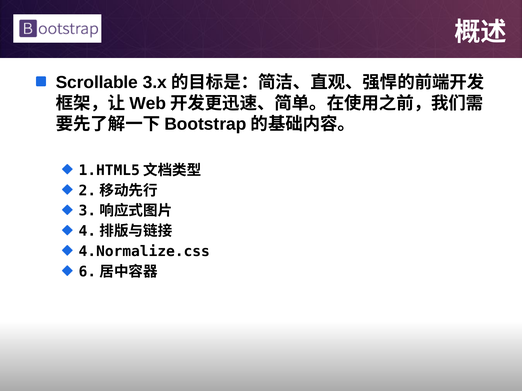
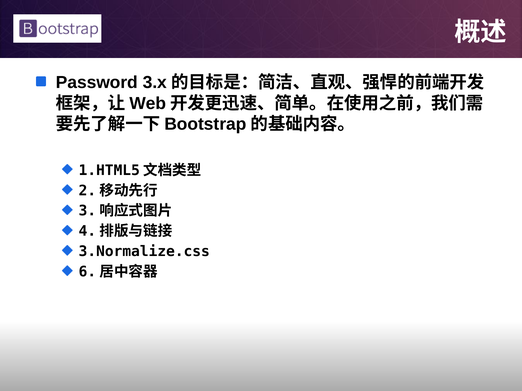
Scrollable: Scrollable -> Password (97, 83)
4.Normalize.css: 4.Normalize.css -> 3.Normalize.css (144, 252)
